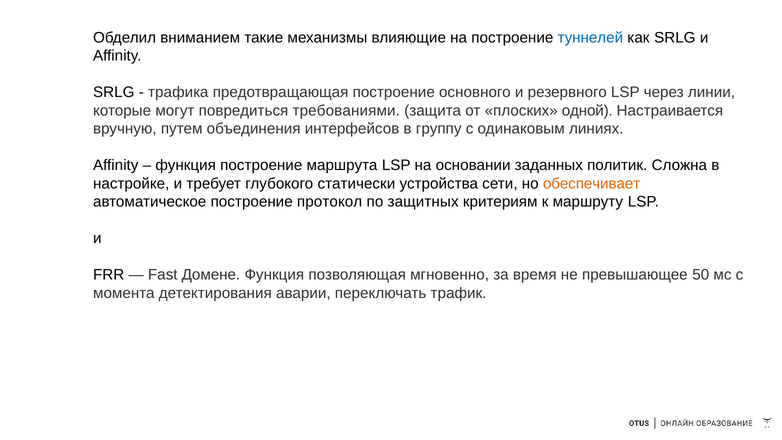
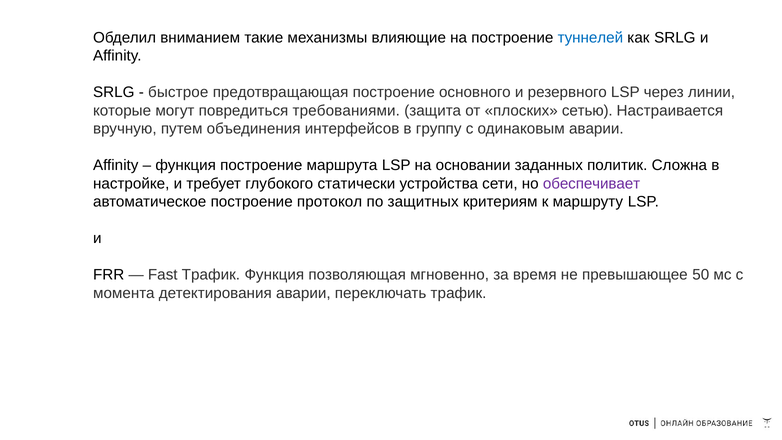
трафика: трафика -> быстрое (178, 92)
одной: одной -> сетью (587, 111)
одинаковым линиях: линиях -> аварии (596, 129)
обеспечивает colour: orange -> purple (592, 184)
Fast Домене: Домене -> Трафик (211, 275)
